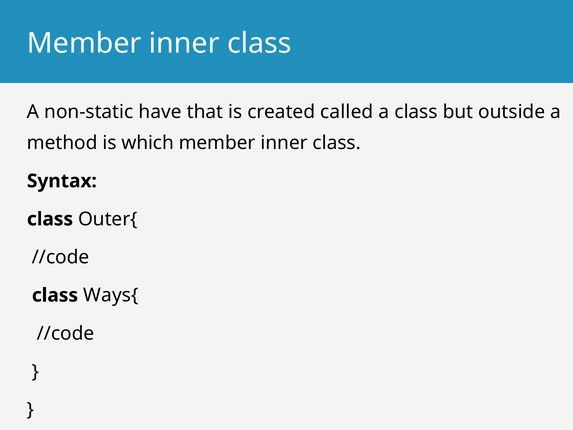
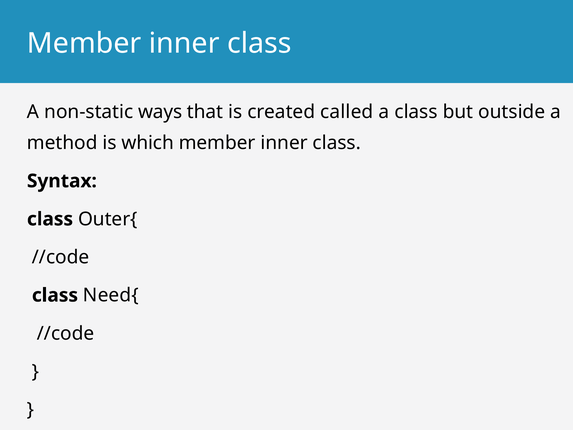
have: have -> ways (160, 112)
Ways{: Ways{ -> Need{ (111, 295)
